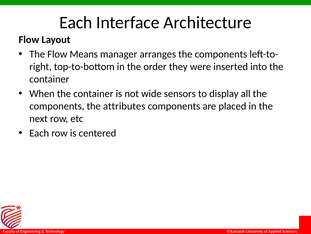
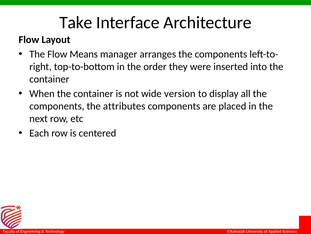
Each: Each -> Take (76, 23)
sensors: sensors -> version (180, 93)
